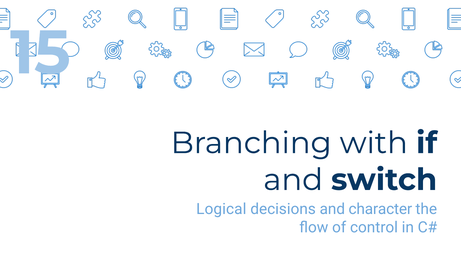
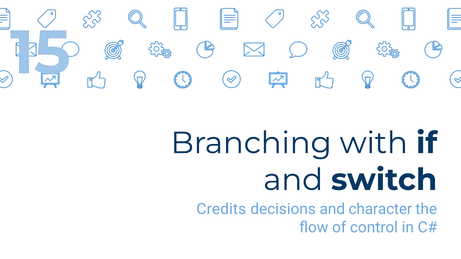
Logical: Logical -> Credits (221, 209)
